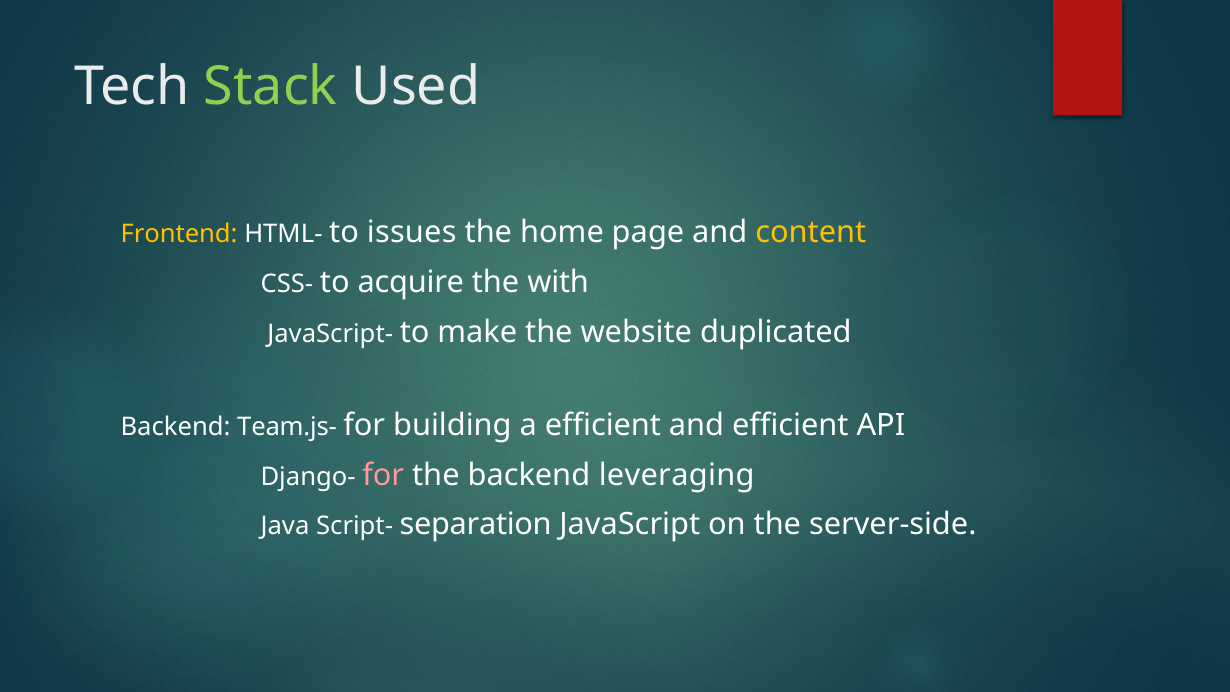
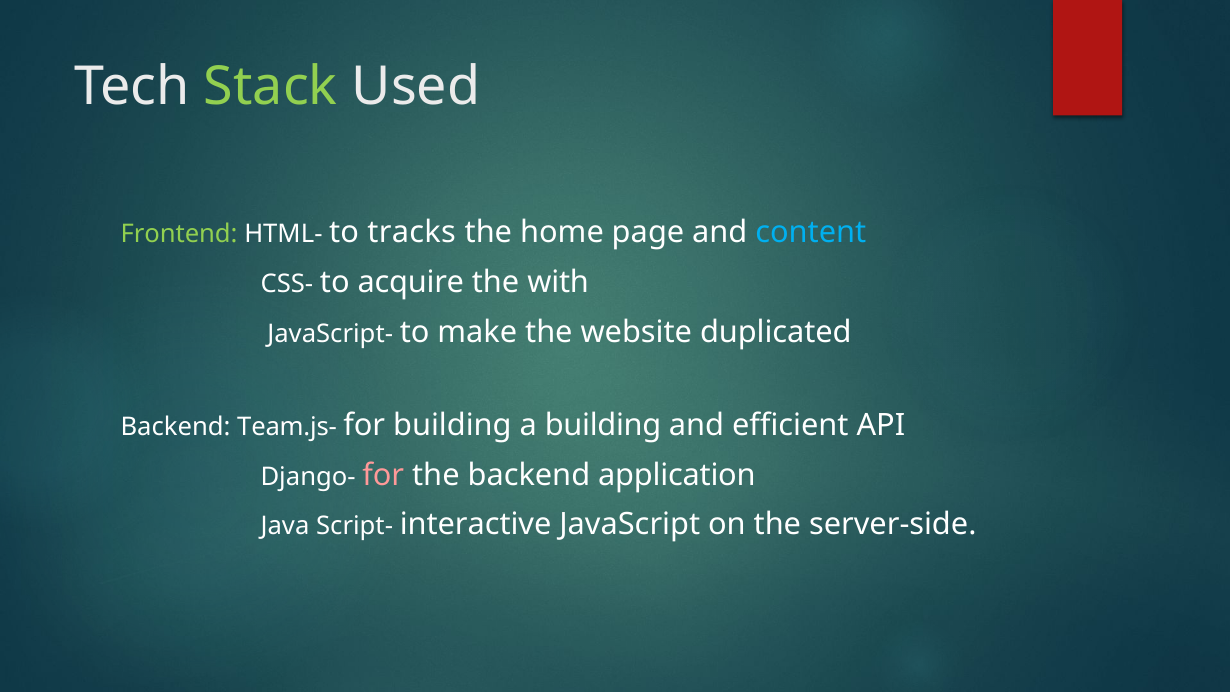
Frontend colour: yellow -> light green (179, 234)
issues: issues -> tracks (412, 232)
content colour: yellow -> light blue (811, 232)
a efficient: efficient -> building (603, 425)
leveraging: leveraging -> application (677, 475)
separation: separation -> interactive (476, 525)
